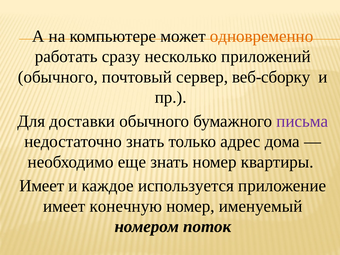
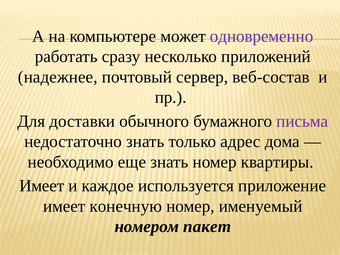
одновременно colour: orange -> purple (262, 36)
обычного: обычного -> надежнее (58, 77)
веб-сборку: веб-сборку -> веб-состав (271, 77)
поток: поток -> пакет (207, 227)
